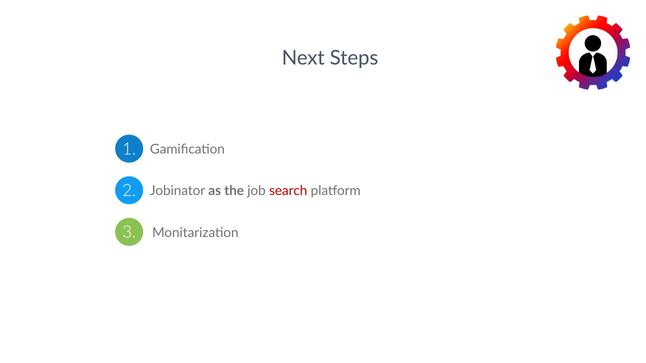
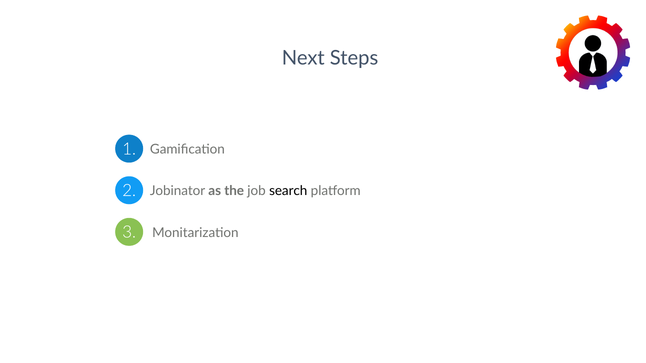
search colour: red -> black (288, 191)
